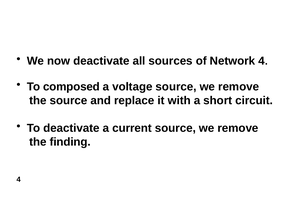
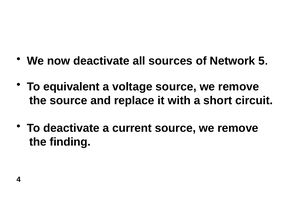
Network 4: 4 -> 5 (261, 61)
composed: composed -> equivalent (71, 87)
